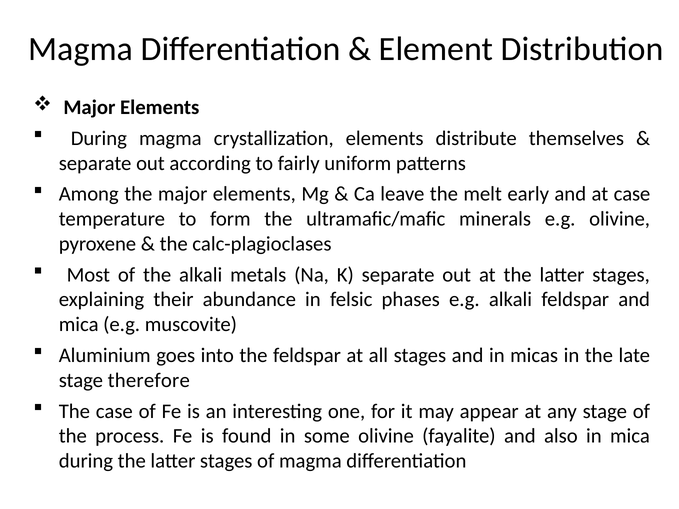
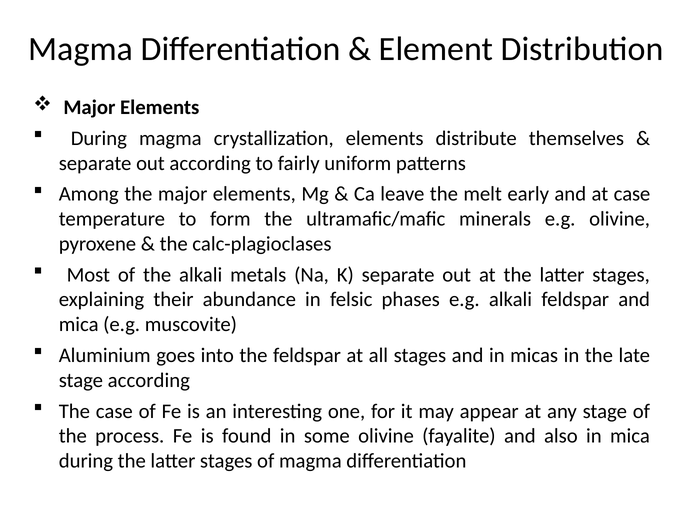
stage therefore: therefore -> according (149, 381)
